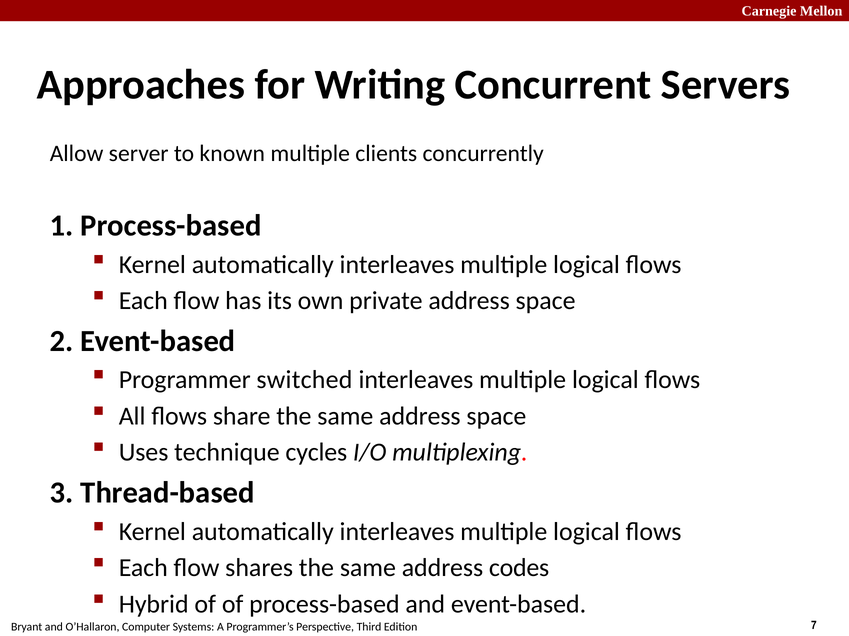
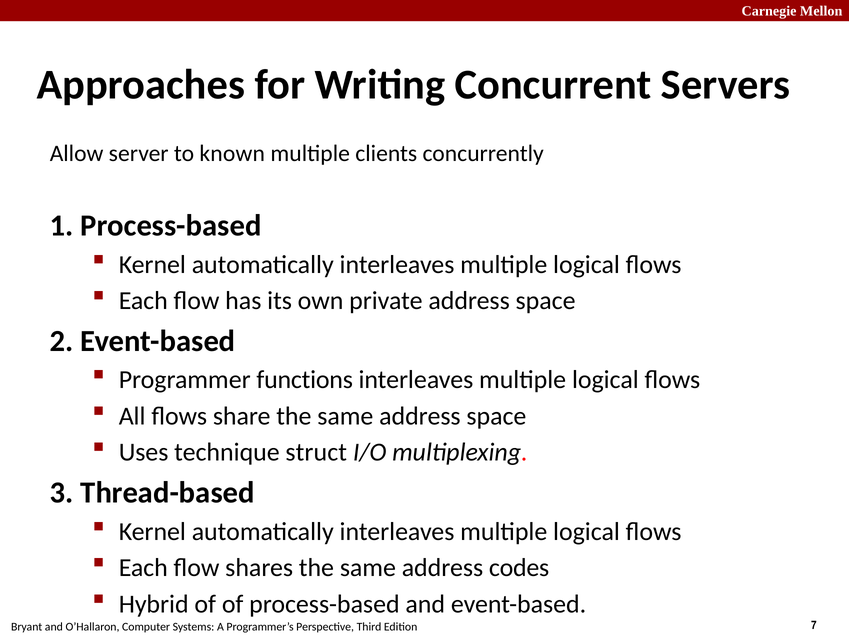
switched: switched -> functions (305, 380)
cycles: cycles -> struct (316, 453)
